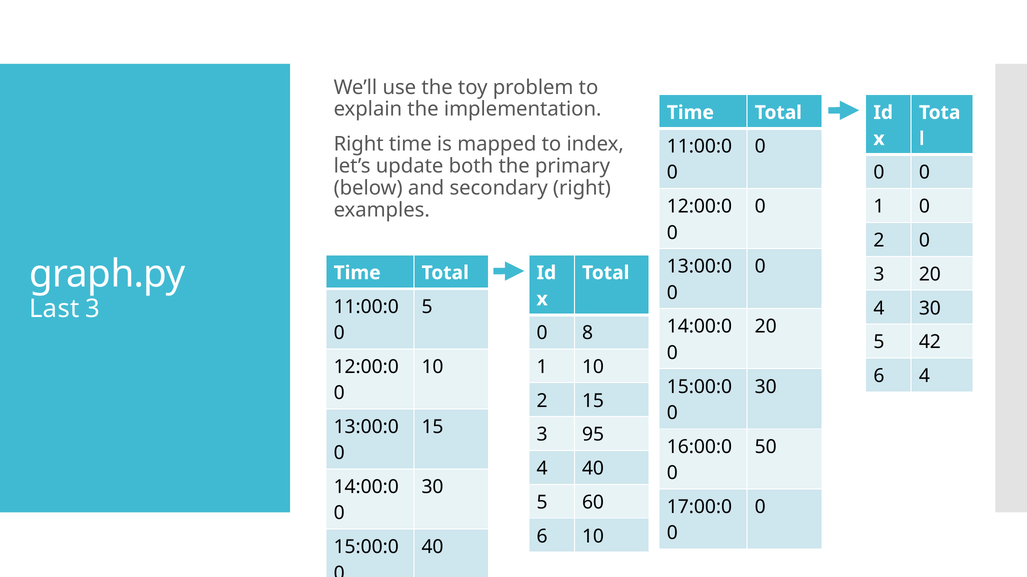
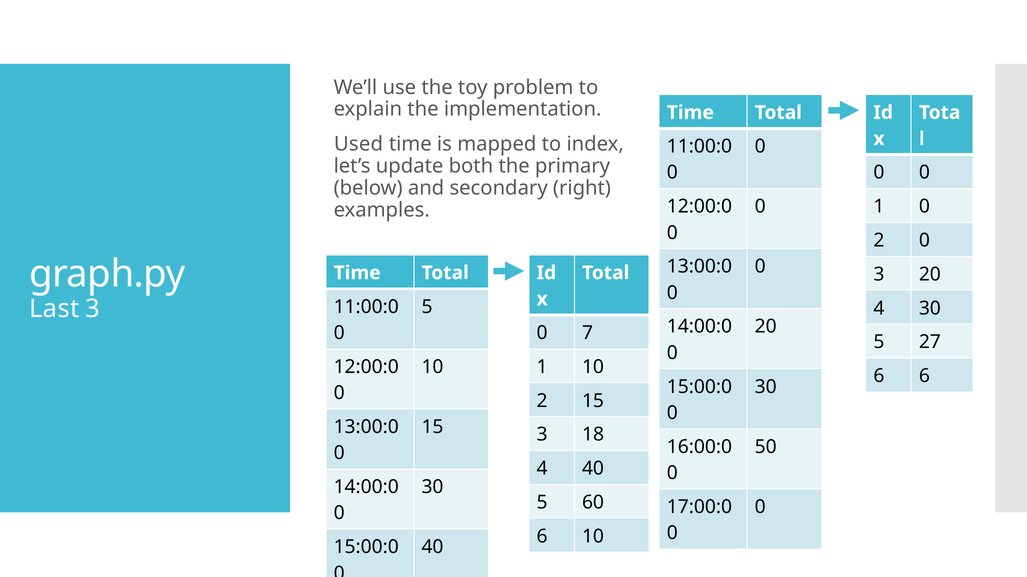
Right: Right -> Used (358, 144)
8: 8 -> 7 (588, 333)
42: 42 -> 27 (930, 342)
6 4: 4 -> 6 (924, 376)
95: 95 -> 18 (593, 435)
